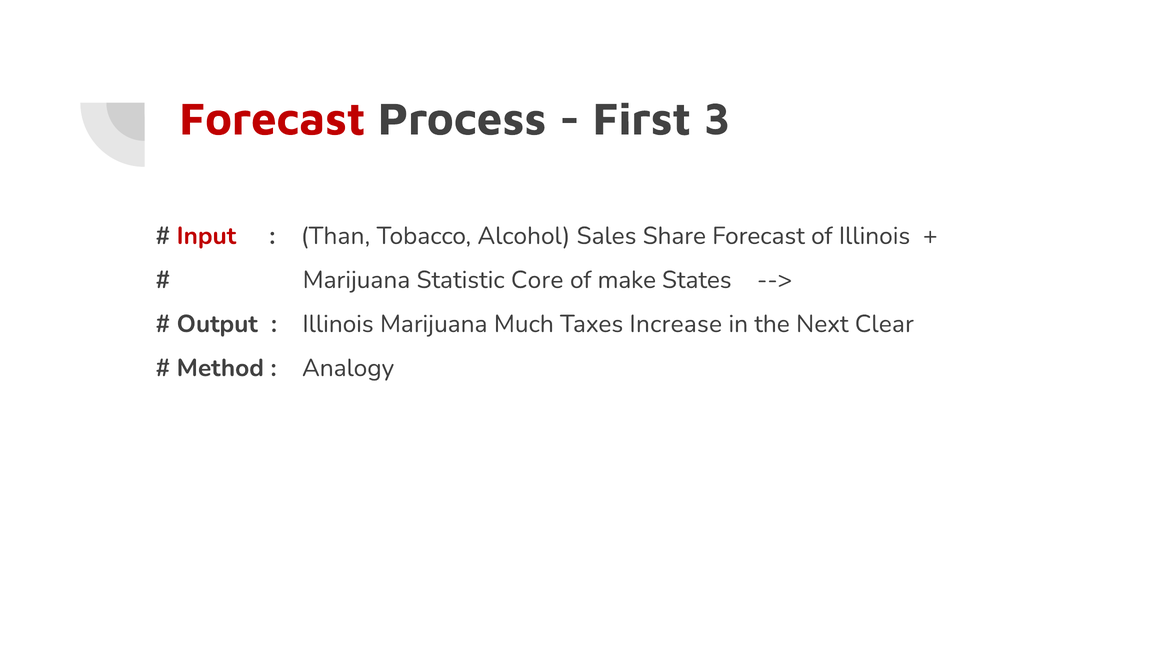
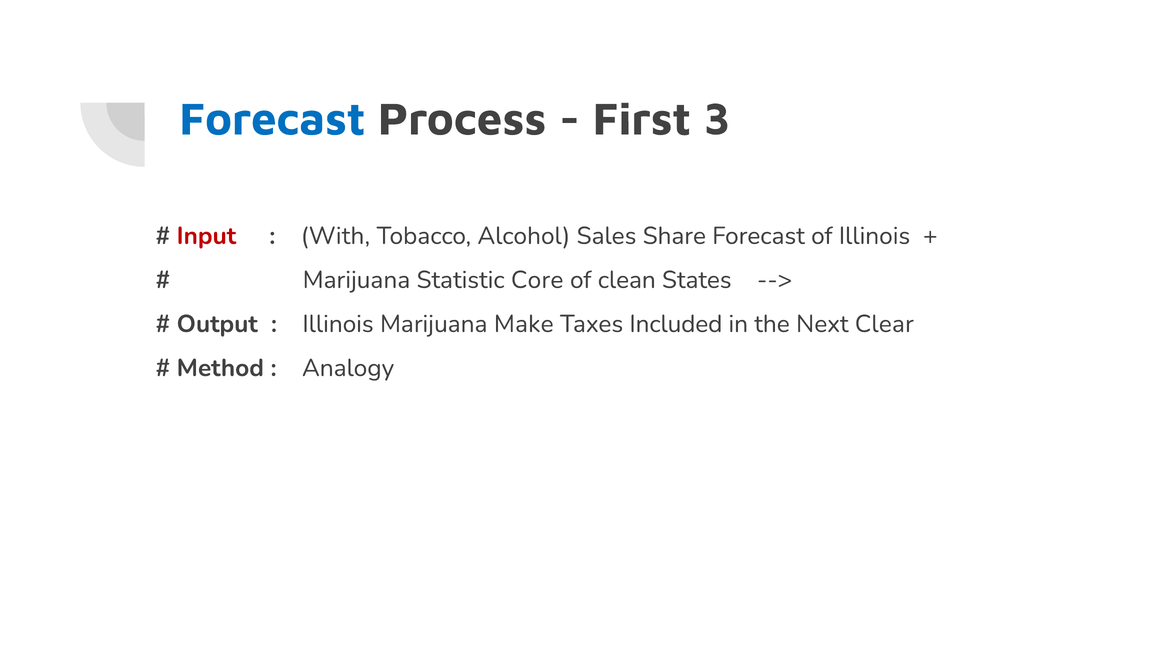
Forecast colour: red -> blue (272, 119)
Than: Than -> With (335, 236)
make: make -> clean (627, 280)
Much: Much -> Make (524, 324)
Increase: Increase -> Included (676, 324)
